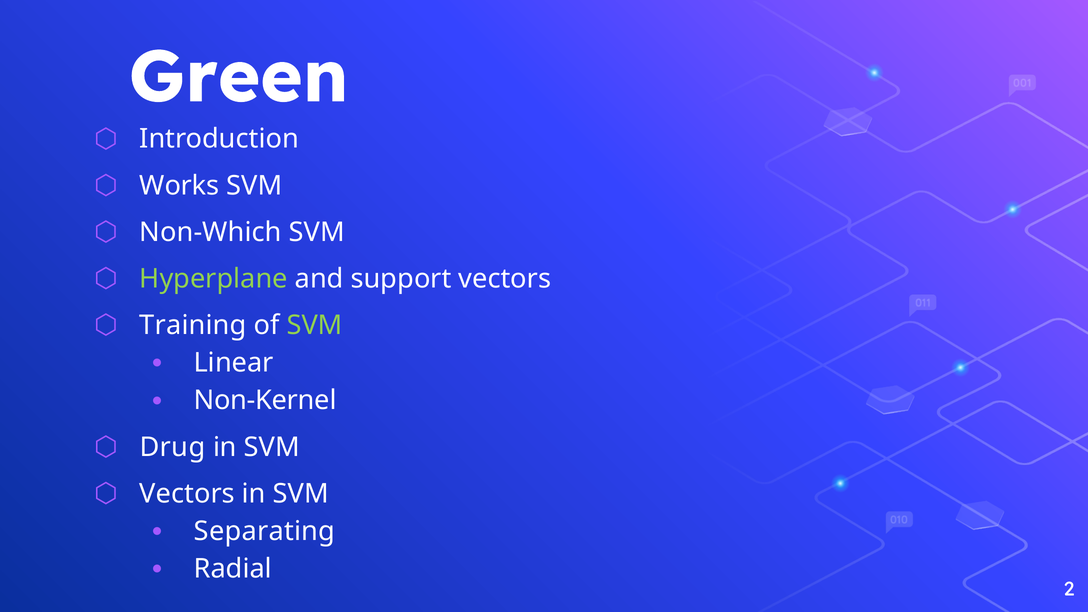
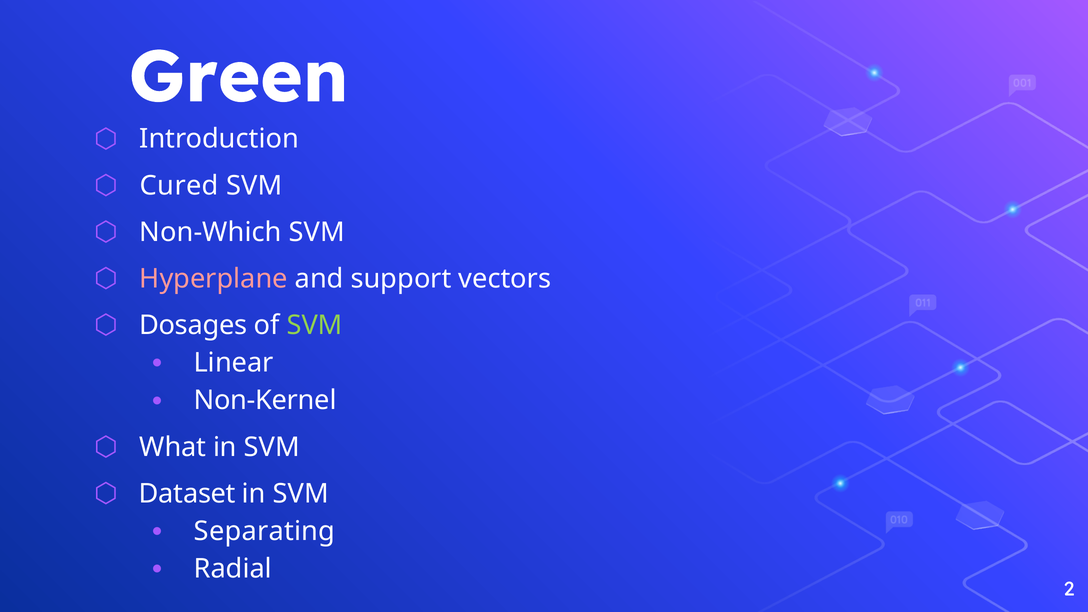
Works: Works -> Cured (179, 186)
Hyperplane colour: light green -> pink (214, 279)
Training: Training -> Dosages (193, 325)
Drug: Drug -> What (173, 447)
Vectors: Vectors -> Dataset (187, 494)
